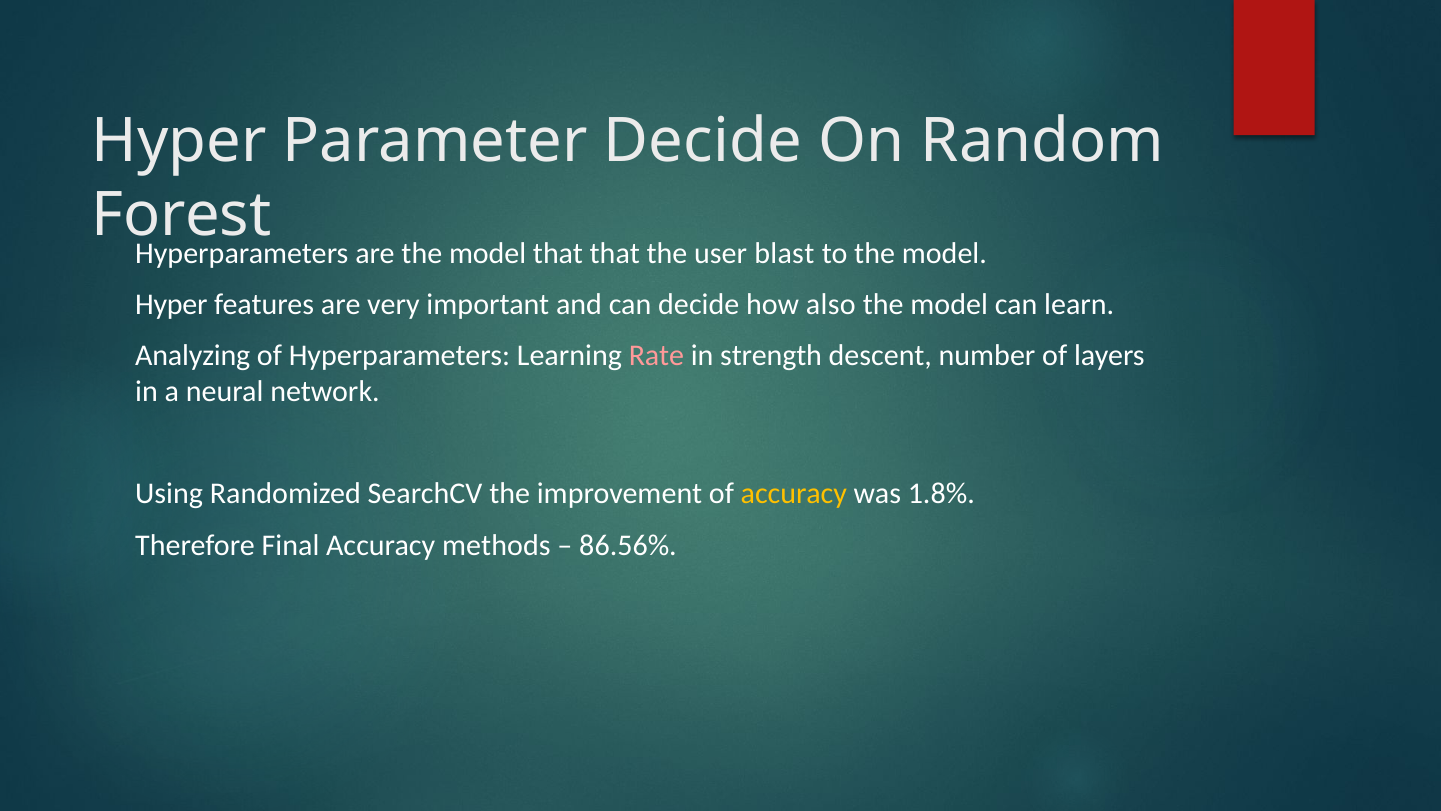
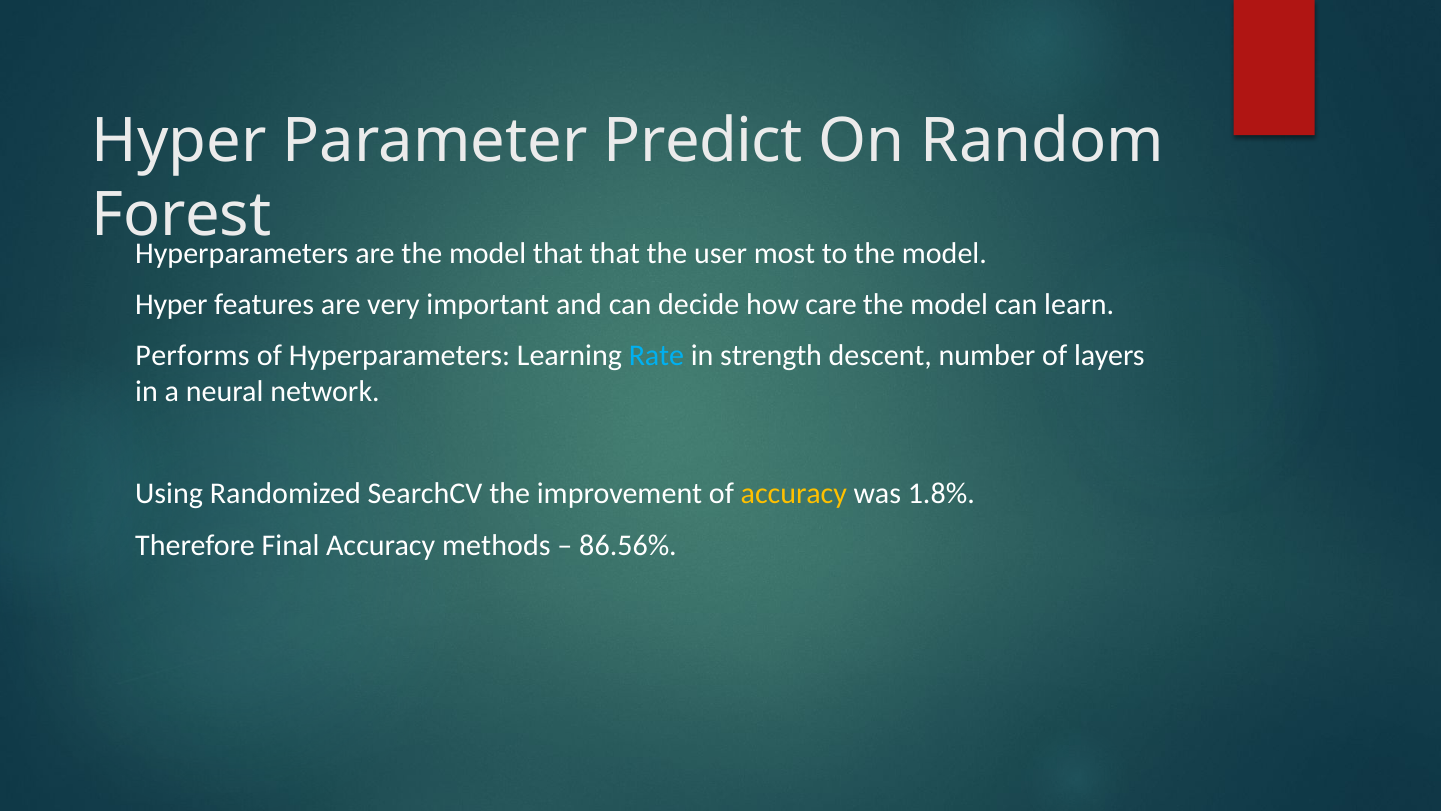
Parameter Decide: Decide -> Predict (703, 141)
blast: blast -> most (785, 253)
also: also -> care (831, 304)
Analyzing: Analyzing -> Performs (193, 355)
Rate colour: pink -> light blue (656, 355)
